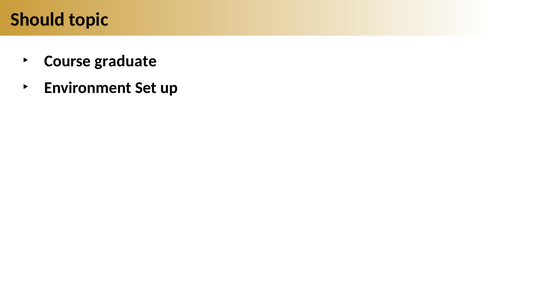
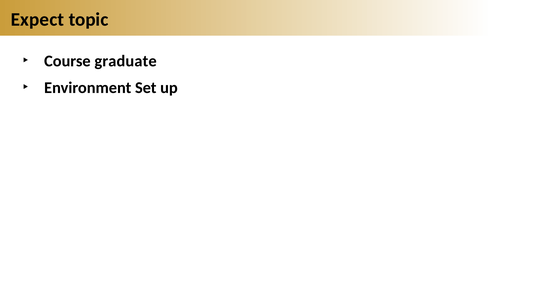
Should: Should -> Expect (37, 20)
